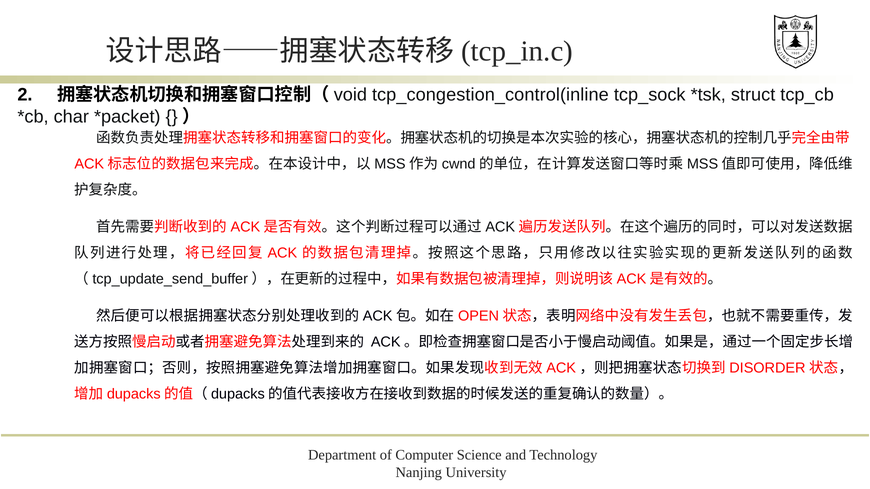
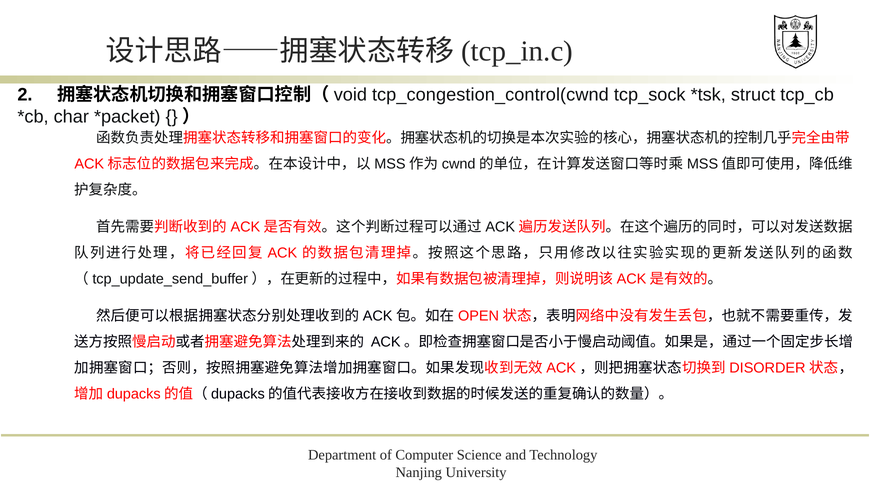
tcp_congestion_control(inline: tcp_congestion_control(inline -> tcp_congestion_control(cwnd (490, 95)
